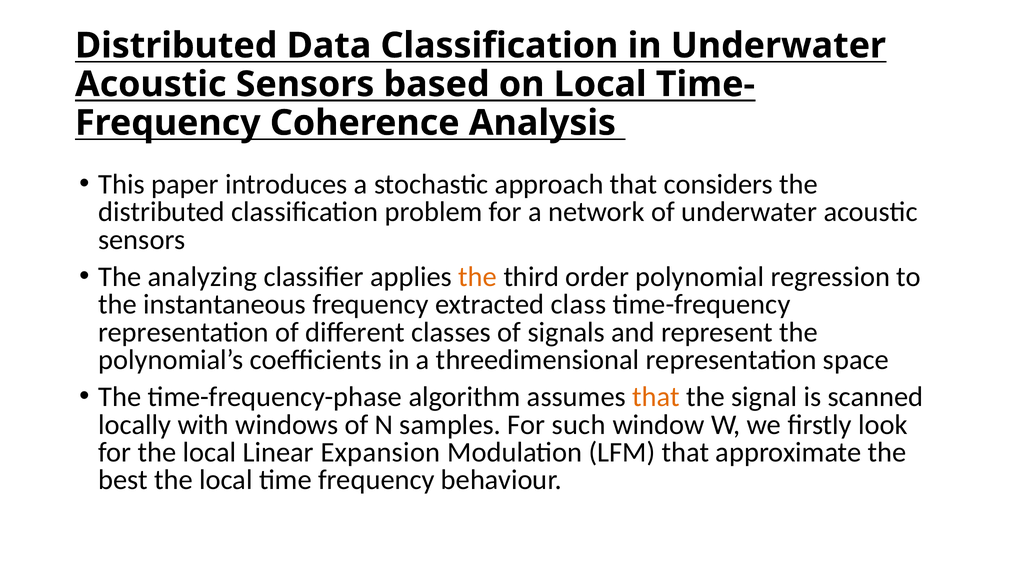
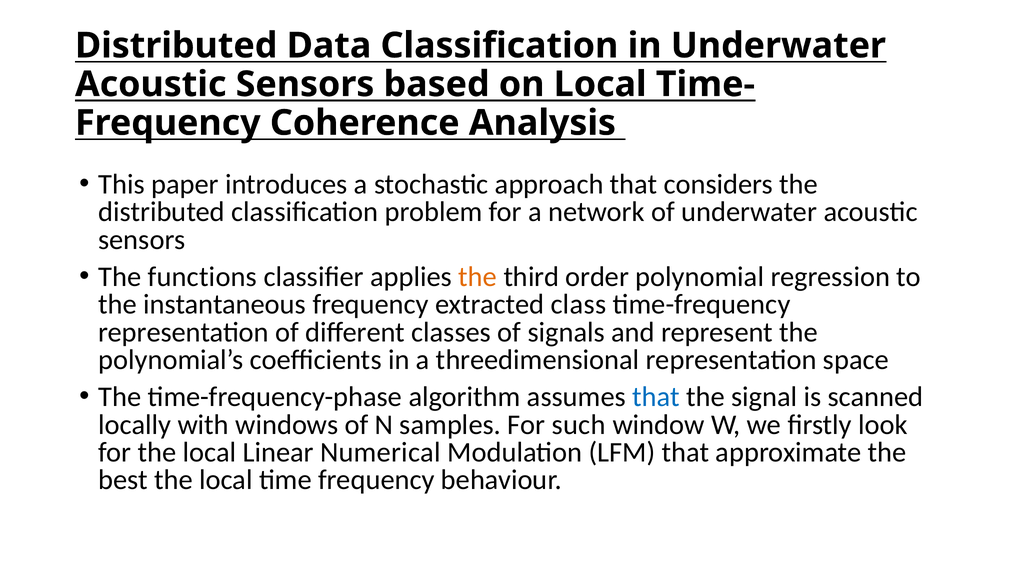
analyzing: analyzing -> functions (202, 277)
that colour: orange -> blue (656, 397)
Expansion: Expansion -> Numerical (380, 453)
